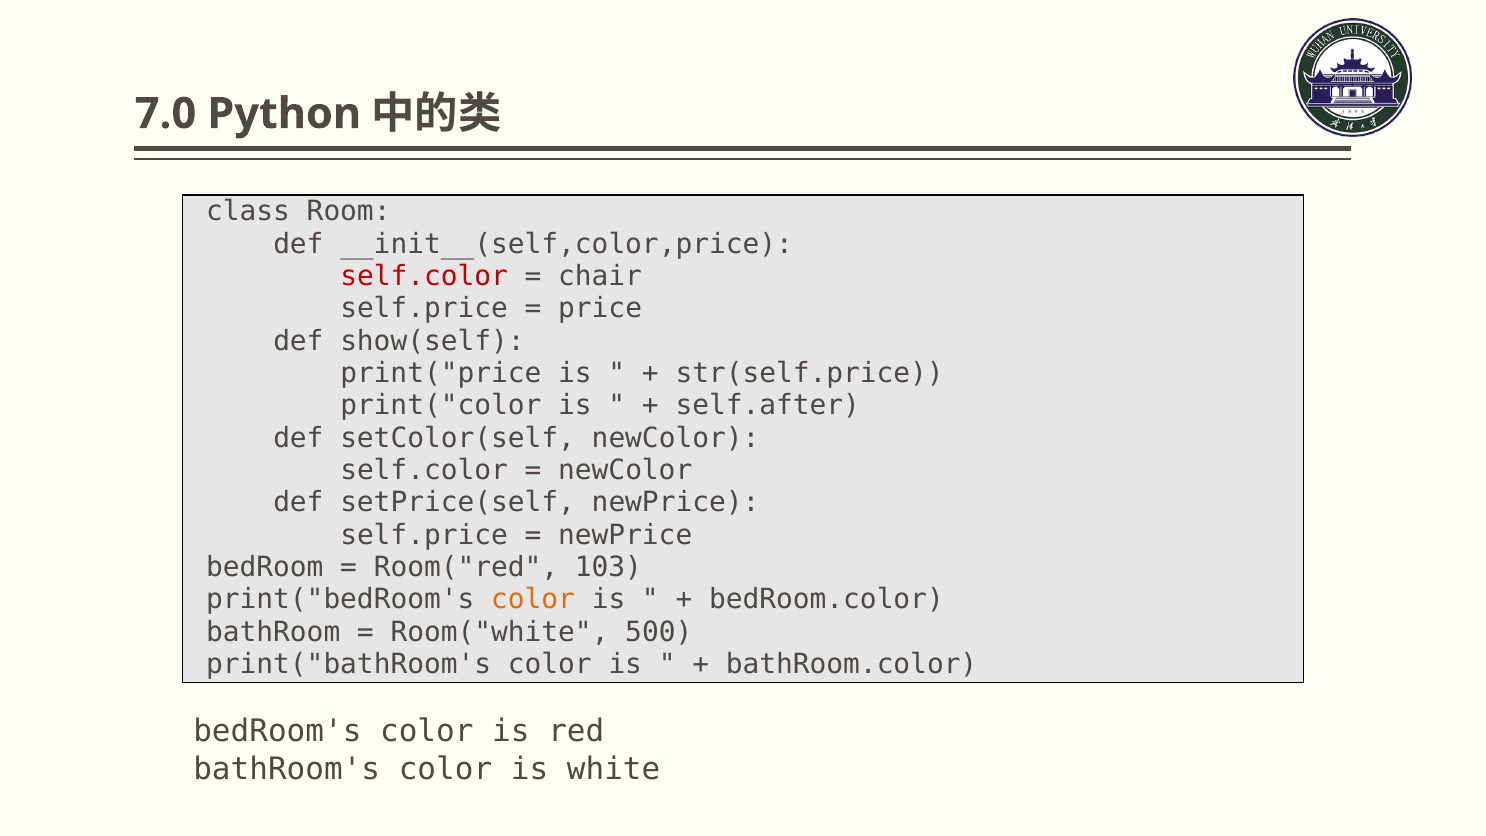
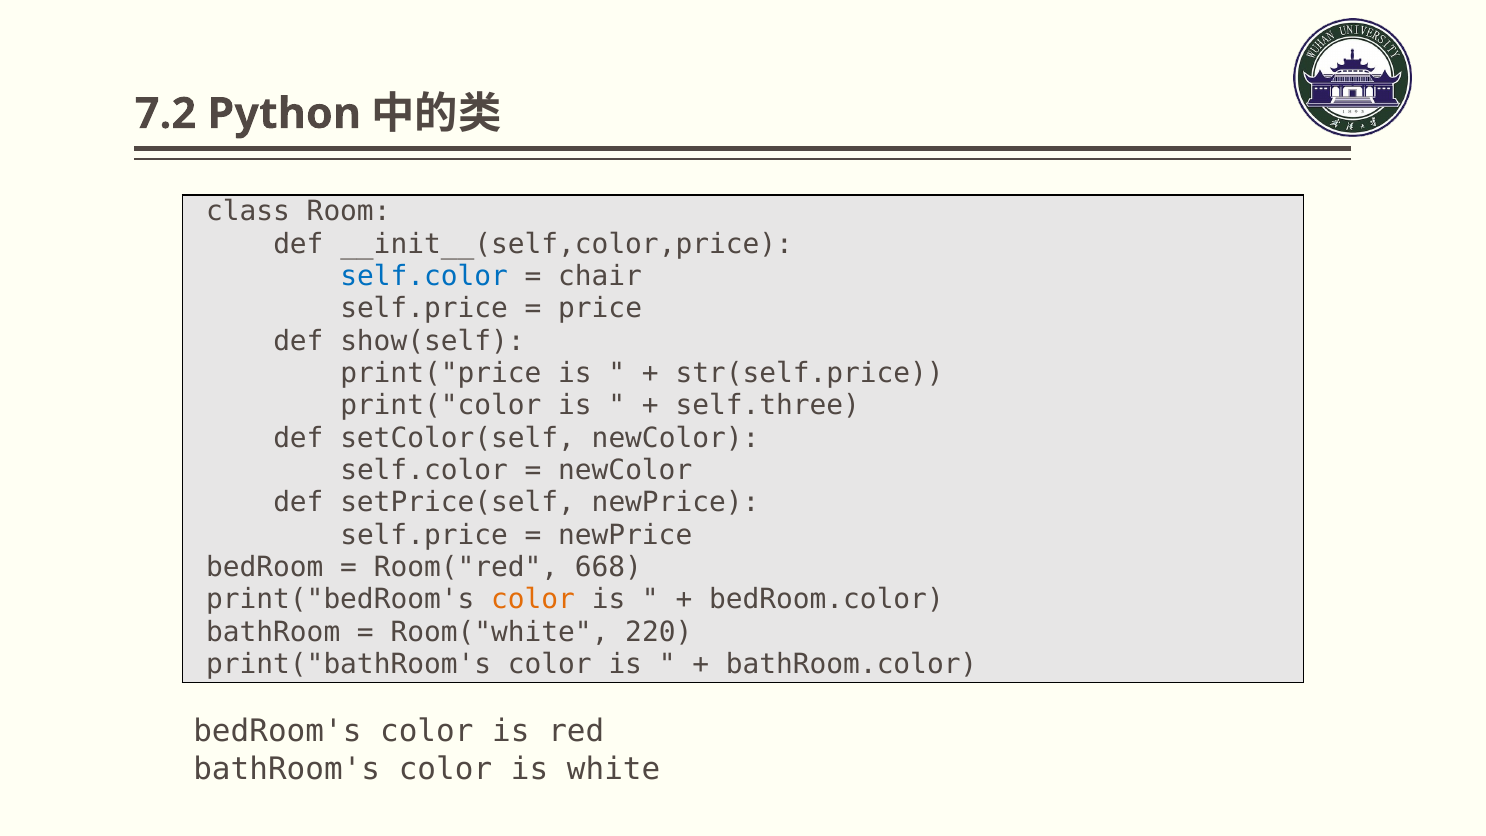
7.0: 7.0 -> 7.2 (165, 114)
self.color colour: red -> blue (424, 276)
self.after: self.after -> self.three (768, 406)
103: 103 -> 668 (608, 567)
500: 500 -> 220 (659, 632)
